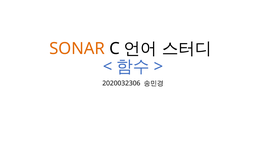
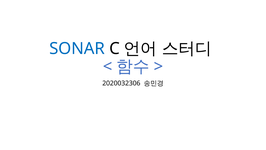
SONAR colour: orange -> blue (77, 49)
